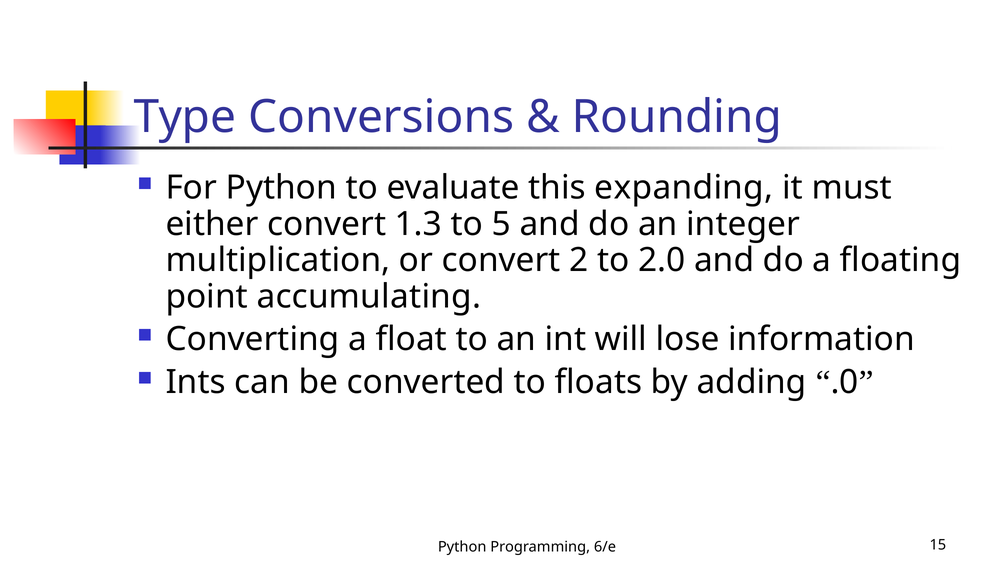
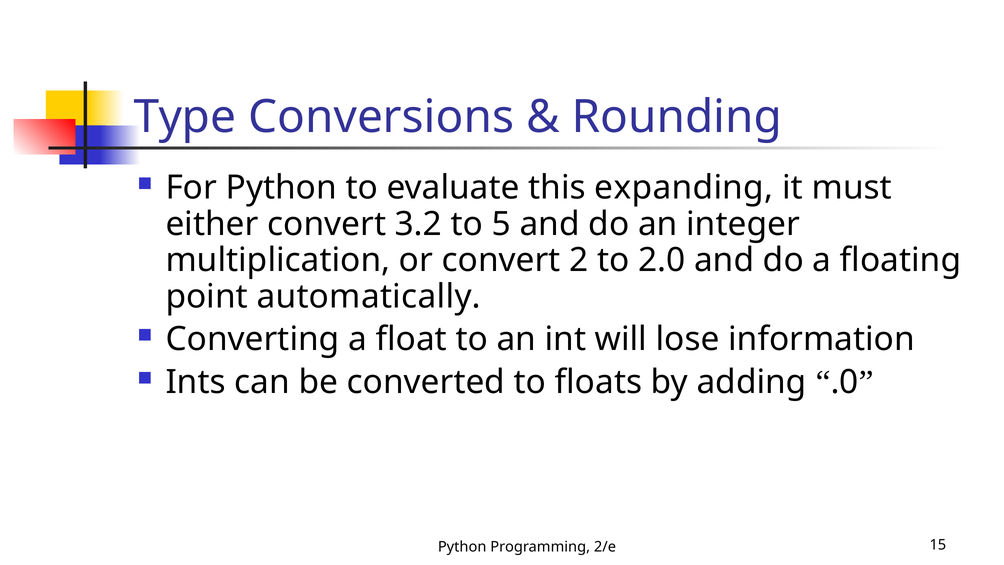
1.3: 1.3 -> 3.2 (418, 224)
accumulating: accumulating -> automatically (369, 296)
6/e: 6/e -> 2/e (605, 547)
